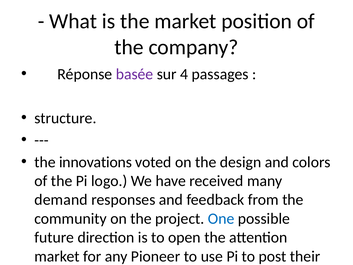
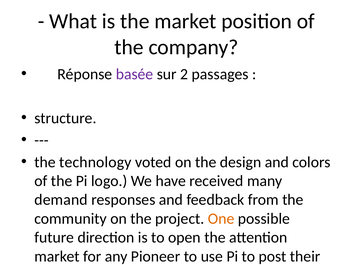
sur 4: 4 -> 2 (184, 74)
innovations: innovations -> technology (95, 162)
One colour: blue -> orange (221, 218)
